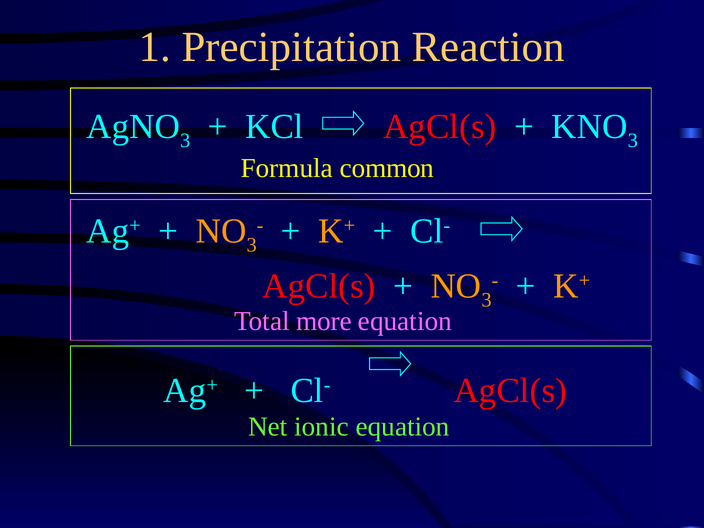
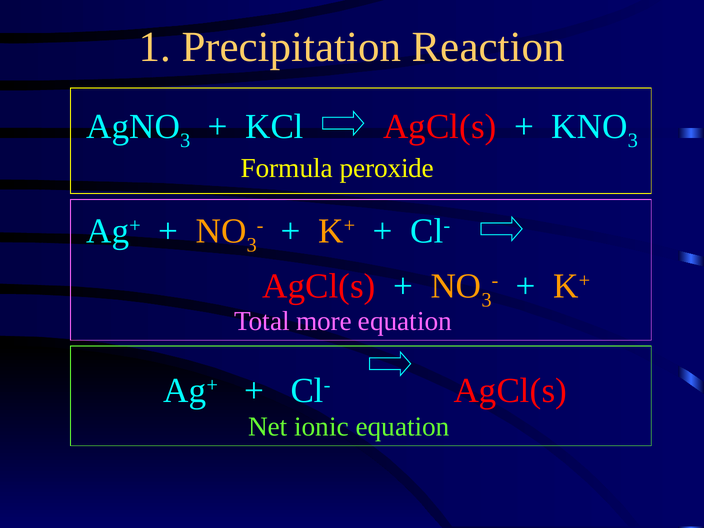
common: common -> peroxide (387, 168)
